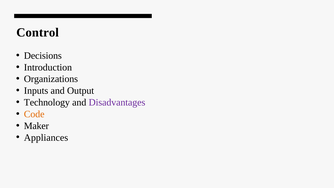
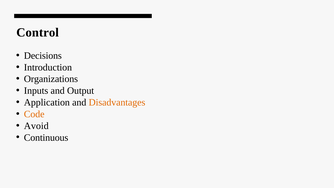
Technology: Technology -> Application (47, 102)
Disadvantages colour: purple -> orange (117, 102)
Maker: Maker -> Avoid (36, 126)
Appliances: Appliances -> Continuous (46, 137)
